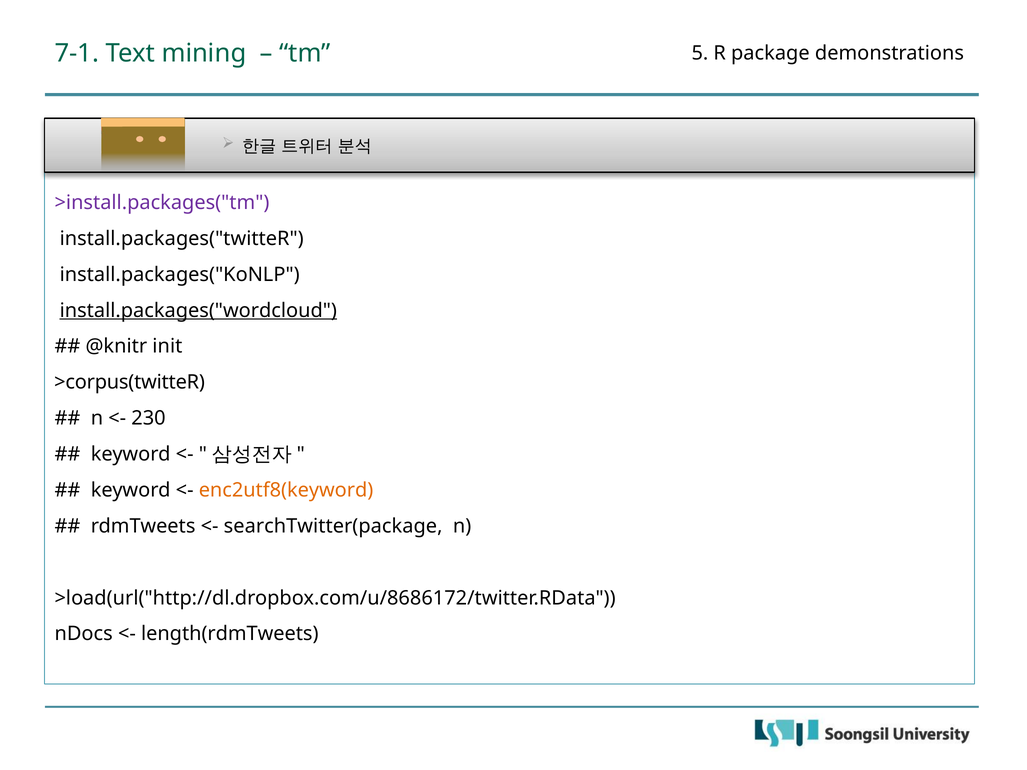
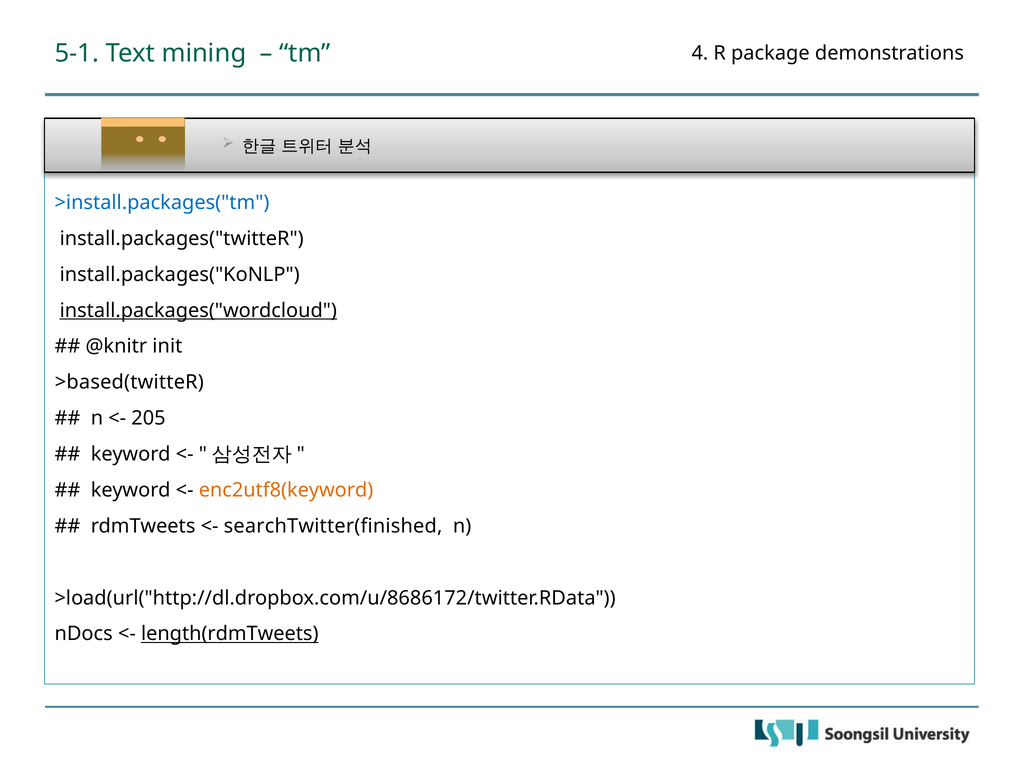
7-1: 7-1 -> 5-1 (77, 53)
5: 5 -> 4 (700, 53)
>install.packages("tm colour: purple -> blue (162, 203)
>corpus(twitteR: >corpus(twitteR -> >based(twitteR (129, 382)
230: 230 -> 205 (148, 418)
searchTwitter(package: searchTwitter(package -> searchTwitter(finished (333, 526)
length(rdmTweets underline: none -> present (230, 634)
